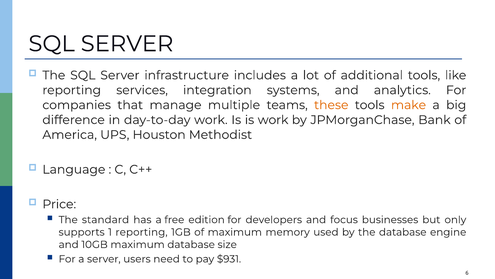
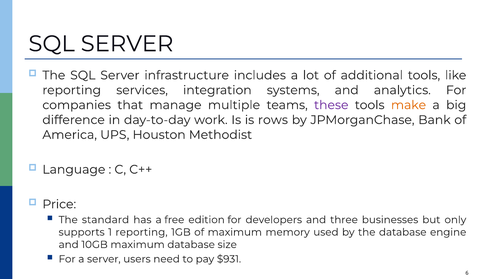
these colour: orange -> purple (331, 105)
is work: work -> rows (273, 120)
focus: focus -> three (344, 219)
